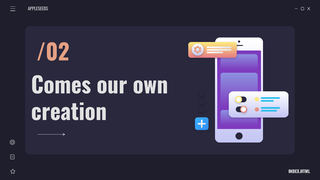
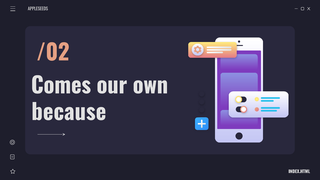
creation: creation -> because (69, 113)
